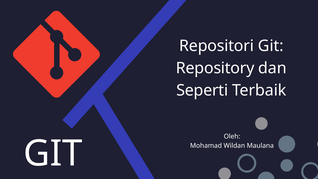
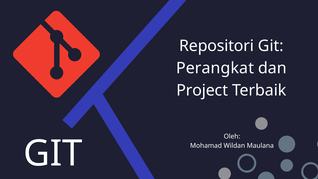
Repository: Repository -> Perangkat (215, 68)
Seperti: Seperti -> Project (202, 90)
